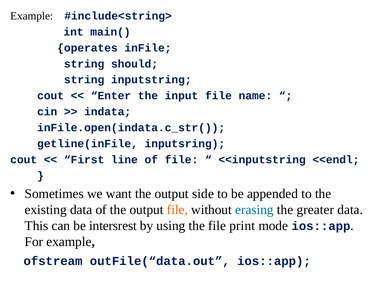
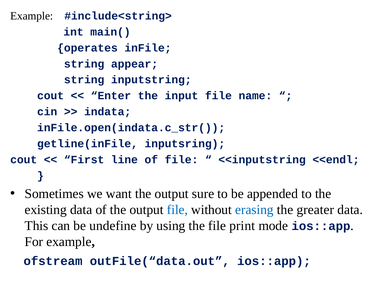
should: should -> appear (135, 64)
side: side -> sure (203, 194)
file colour: orange -> blue (177, 210)
intersrest: intersrest -> undefine (113, 226)
